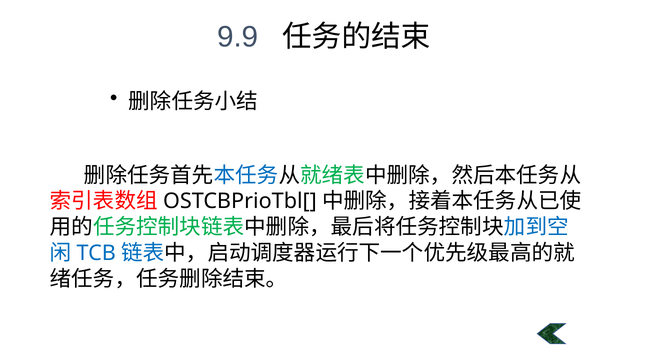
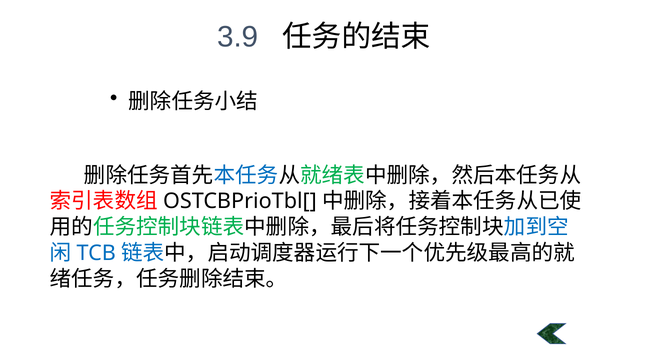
9.9: 9.9 -> 3.9 (238, 37)
